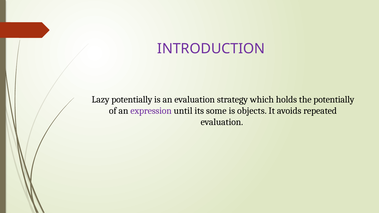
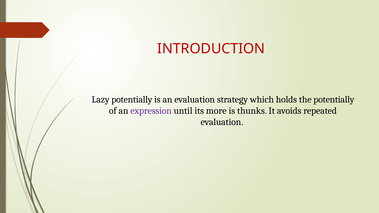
INTRODUCTION colour: purple -> red (211, 49)
some: some -> more (216, 111)
objects: objects -> thunks (252, 111)
